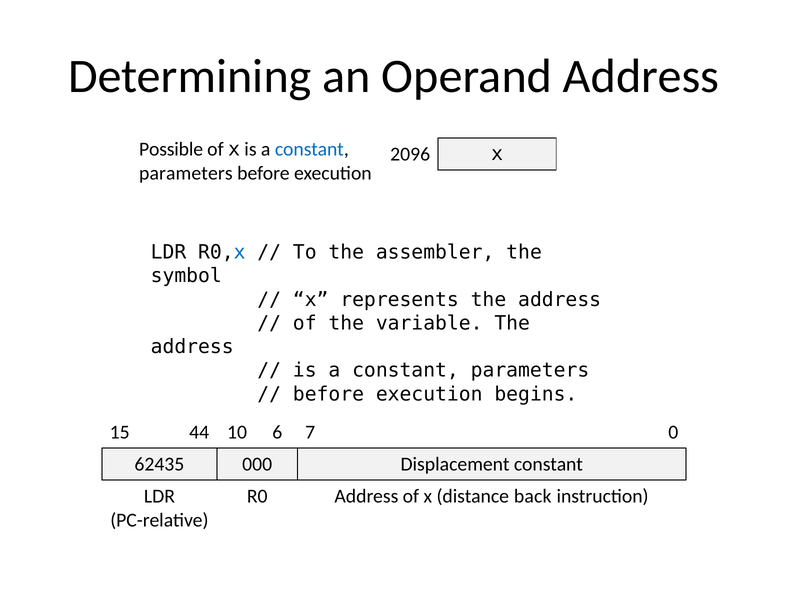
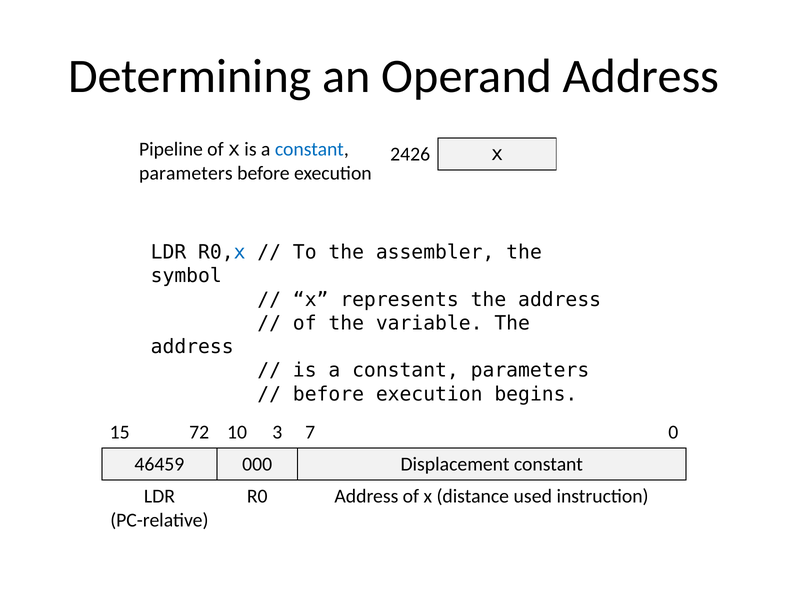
Possible: Possible -> Pipeline (171, 149)
2096: 2096 -> 2426 (410, 154)
44: 44 -> 72 (199, 432)
6: 6 -> 3 (277, 432)
62435: 62435 -> 46459 (159, 464)
back: back -> used (533, 496)
